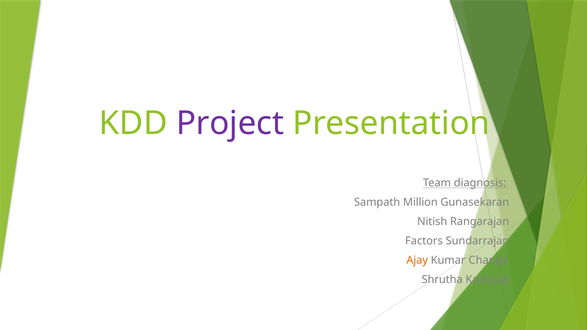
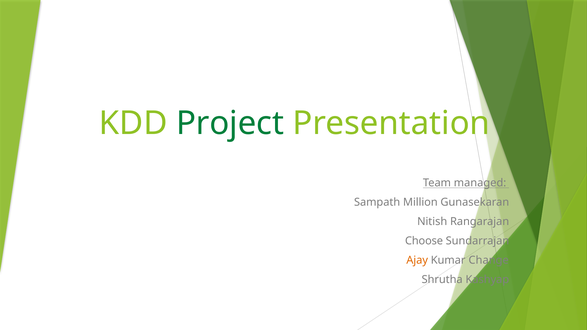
Project colour: purple -> green (230, 123)
diagnosis: diagnosis -> managed (480, 183)
Factors: Factors -> Choose (424, 241)
